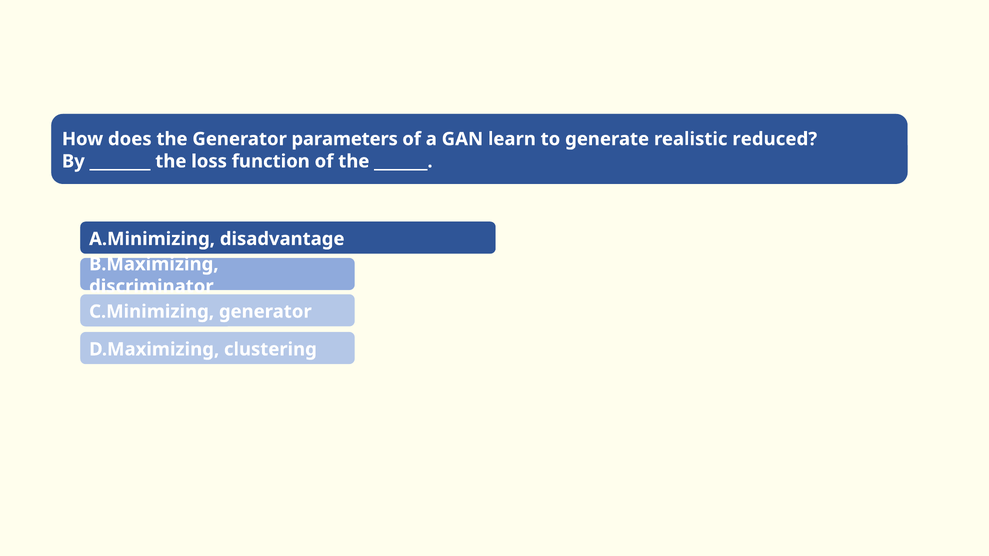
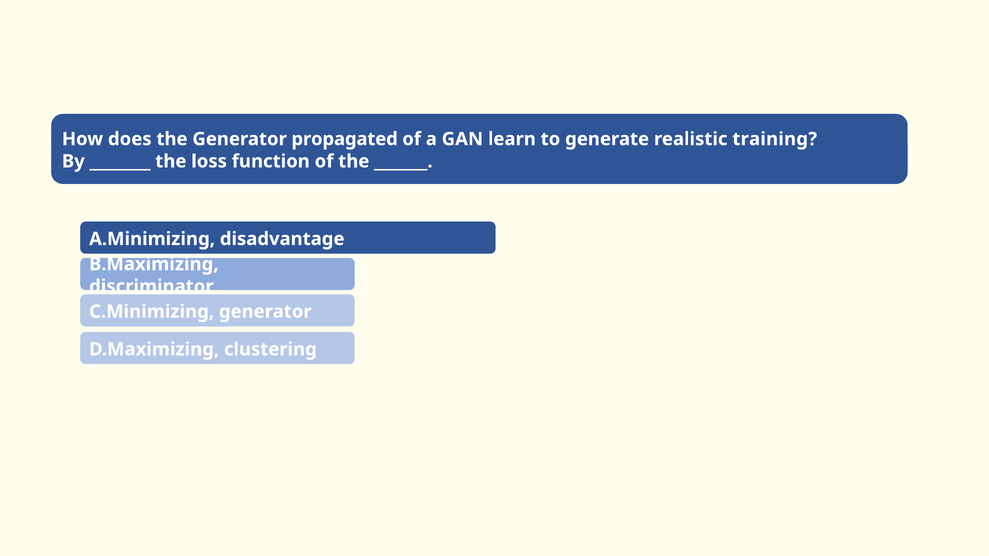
parameters: parameters -> propagated (345, 139)
reduced: reduced -> training (775, 139)
